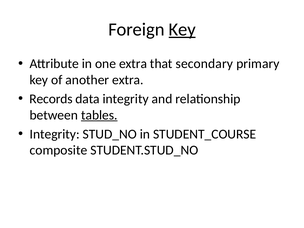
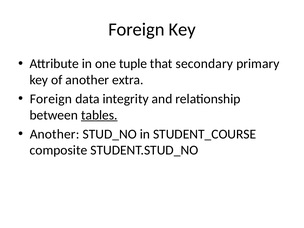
Key underline: present -> none (182, 29)
one extra: extra -> tuple (133, 64)
Records: Records -> Foreign (51, 99)
Integrity: Integrity -> Another (55, 134)
